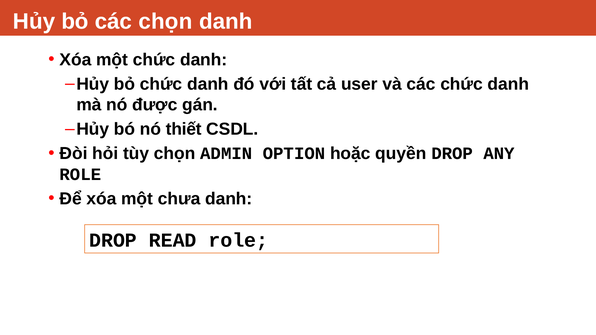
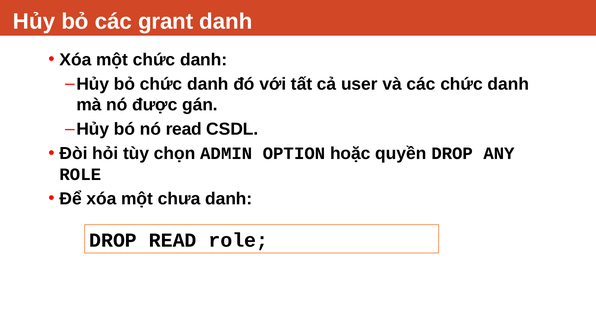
các chọn: chọn -> grant (166, 22)
nó thiết: thiết -> read (184, 129)
